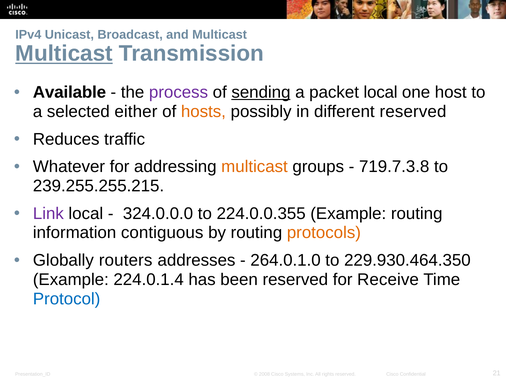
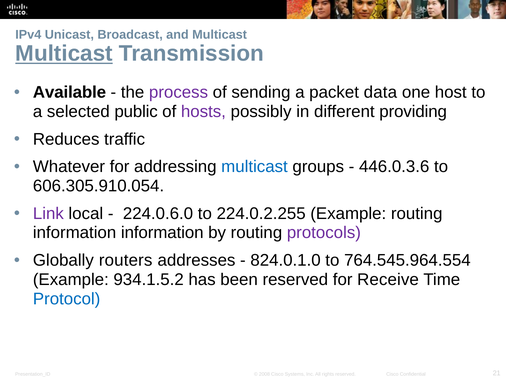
sending underline: present -> none (261, 92)
packet local: local -> data (380, 92)
either: either -> public (136, 112)
hosts colour: orange -> purple (203, 112)
different reserved: reserved -> providing (413, 112)
multicast colour: orange -> blue (254, 167)
719.7.3.8: 719.7.3.8 -> 446.0.3.6 (394, 167)
239.255.255.215: 239.255.255.215 -> 606.305.910.054 (99, 186)
324.0.0.0: 324.0.0.0 -> 224.0.6.0 (158, 214)
224.0.0.355: 224.0.0.355 -> 224.0.2.255 (261, 214)
information contiguous: contiguous -> information (162, 233)
protocols colour: orange -> purple (324, 233)
264.0.1.0: 264.0.1.0 -> 824.0.1.0 (286, 261)
229.930.464.350: 229.930.464.350 -> 764.545.964.554 (407, 261)
224.0.1.4: 224.0.1.4 -> 934.1.5.2 (149, 280)
